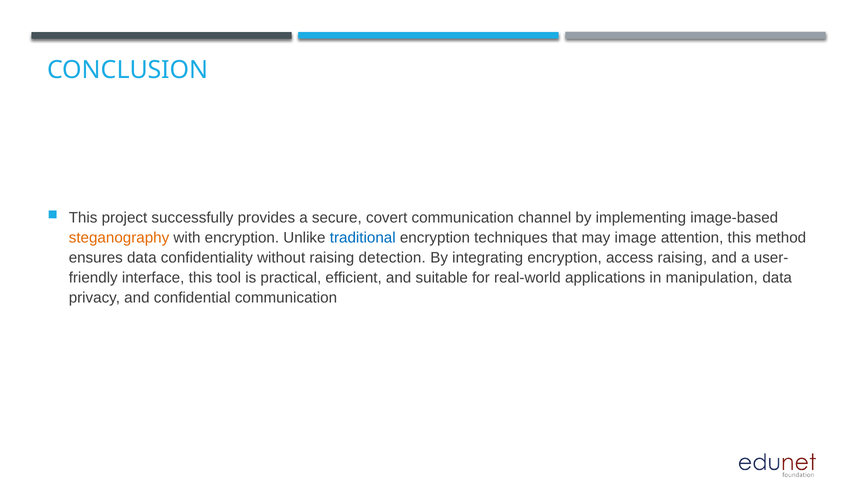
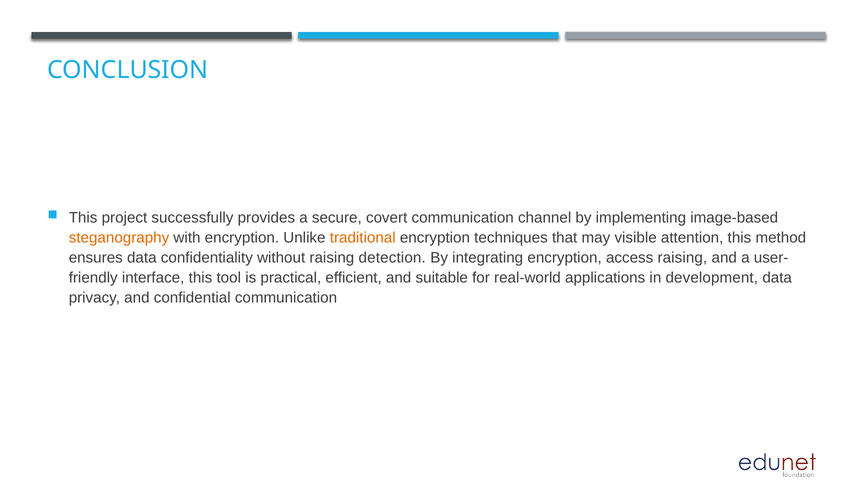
traditional colour: blue -> orange (363, 238)
image: image -> visible (636, 238)
manipulation: manipulation -> development (712, 278)
